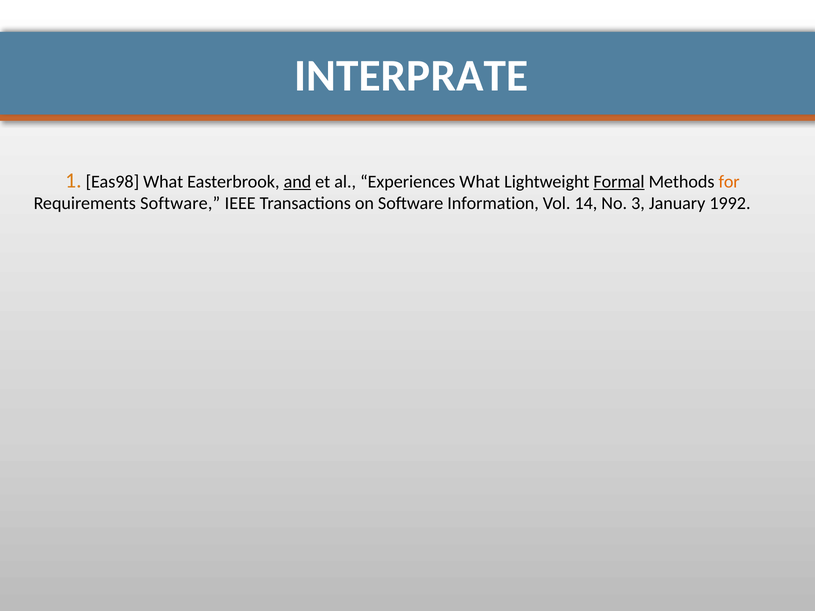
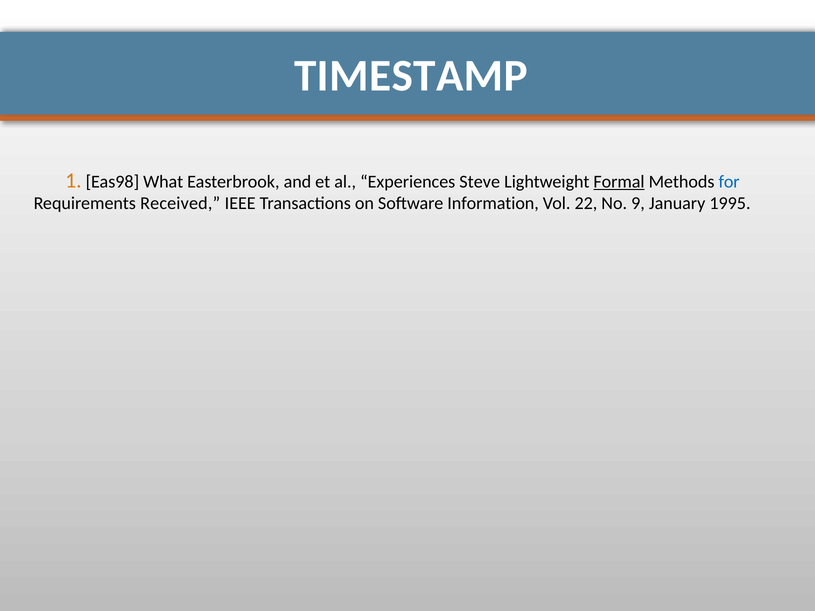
INTERPRATE: INTERPRATE -> TIMESTAMP (411, 76)
and underline: present -> none (297, 182)
Experiences What: What -> Steve (480, 182)
for colour: orange -> blue (729, 182)
Requirements Software: Software -> Received (180, 203)
14: 14 -> 22 (586, 203)
3: 3 -> 9 (638, 203)
1992: 1992 -> 1995 (730, 203)
